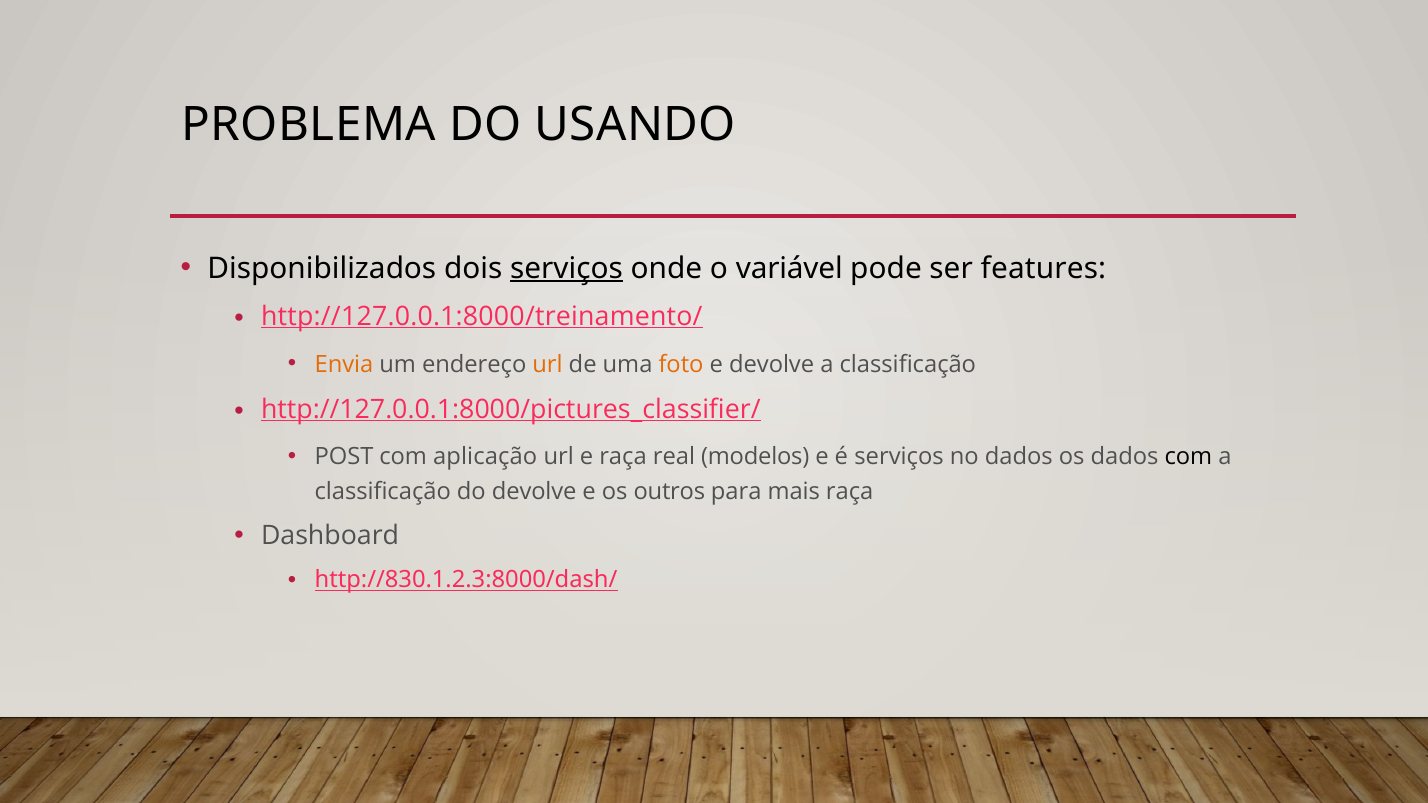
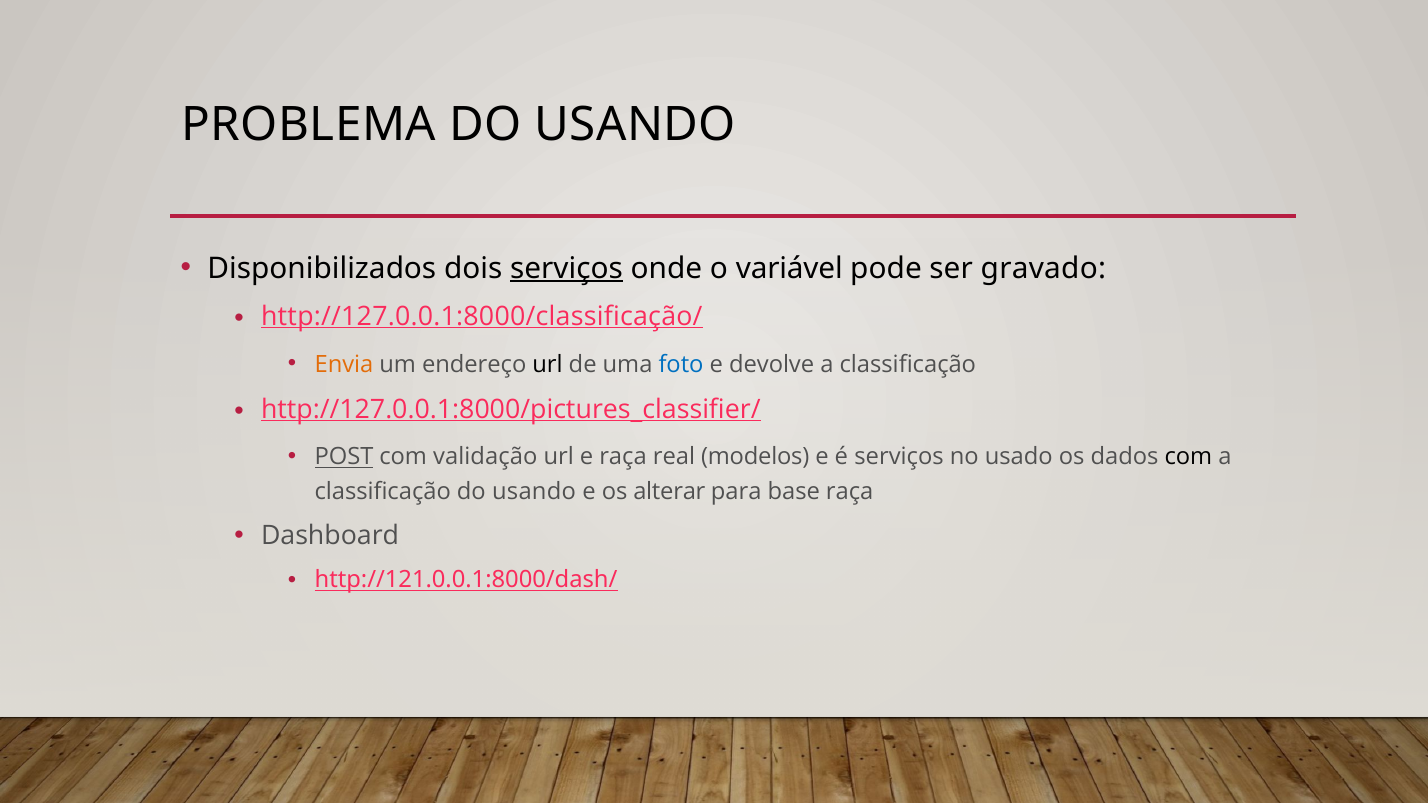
features: features -> gravado (1043, 269)
http://127.0.0.1:8000/treinamento/: http://127.0.0.1:8000/treinamento/ -> http://127.0.0.1:8000/classificação/ (482, 317)
url colour: orange -> black (547, 364)
foto colour: orange -> blue (681, 364)
POST underline: none -> present (344, 457)
aplicação: aplicação -> validação (485, 457)
no dados: dados -> usado (1019, 457)
classificação do devolve: devolve -> usando (534, 491)
outros: outros -> alterar (669, 491)
mais: mais -> base (794, 491)
http://830.1.2.3:8000/dash/: http://830.1.2.3:8000/dash/ -> http://121.0.0.1:8000/dash/ (466, 580)
